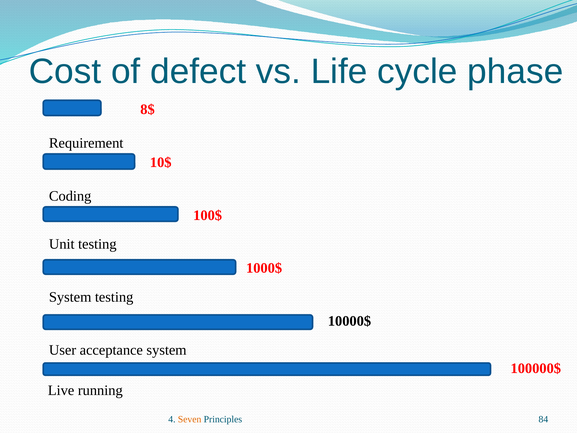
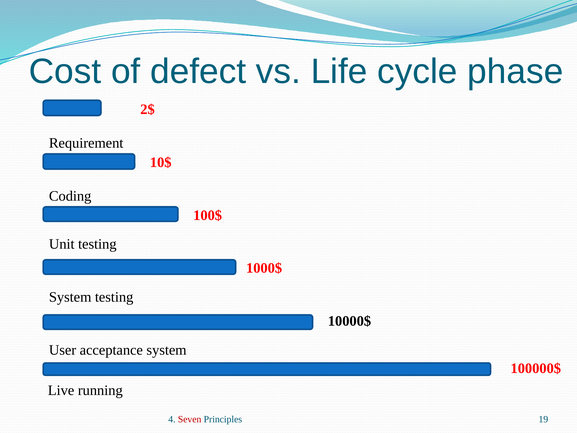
8$: 8$ -> 2$ (148, 109)
Seven colour: orange -> red (190, 419)
84: 84 -> 19 (543, 419)
